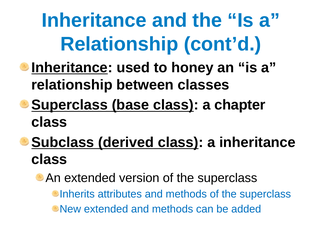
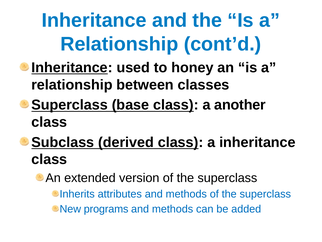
chapter: chapter -> another (240, 105)
New extended: extended -> programs (106, 209)
